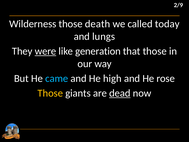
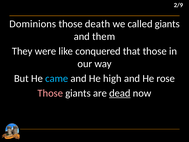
Wilderness: Wilderness -> Dominions (33, 24)
called today: today -> giants (167, 24)
lungs: lungs -> them (104, 36)
were underline: present -> none (45, 51)
generation: generation -> conquered (98, 51)
Those colour: yellow -> pink (50, 93)
